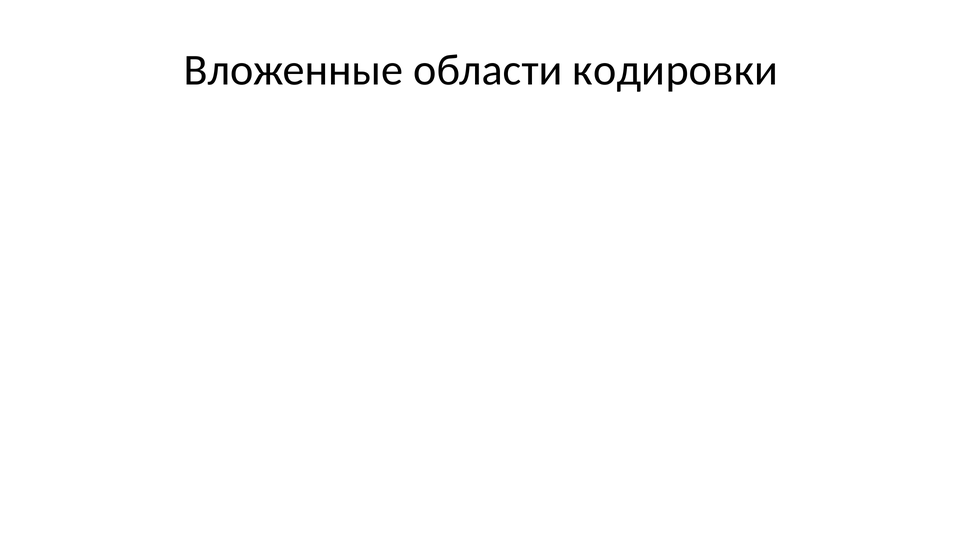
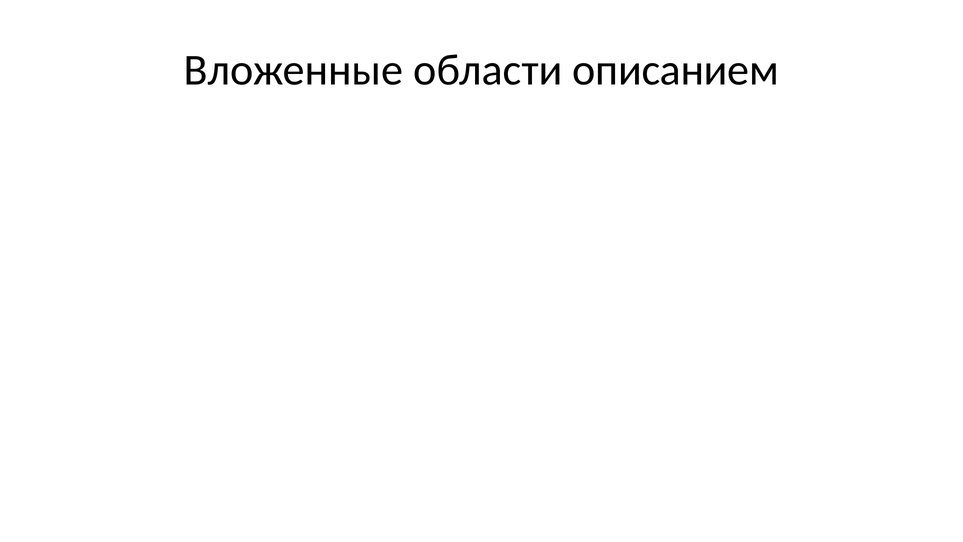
кодировки: кодировки -> описанием (676, 70)
